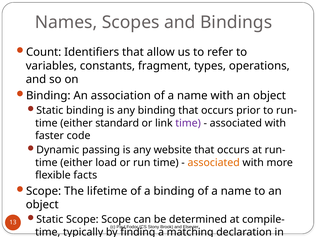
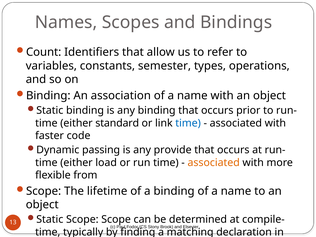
fragment: fragment -> semester (164, 66)
time colour: purple -> blue (188, 123)
website: website -> provide (173, 150)
facts: facts -> from (85, 175)
